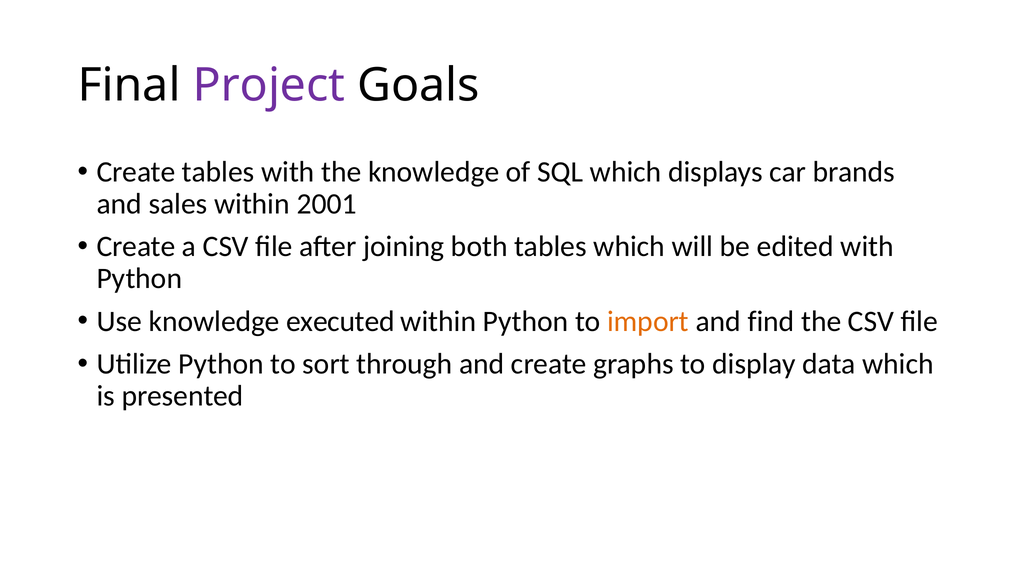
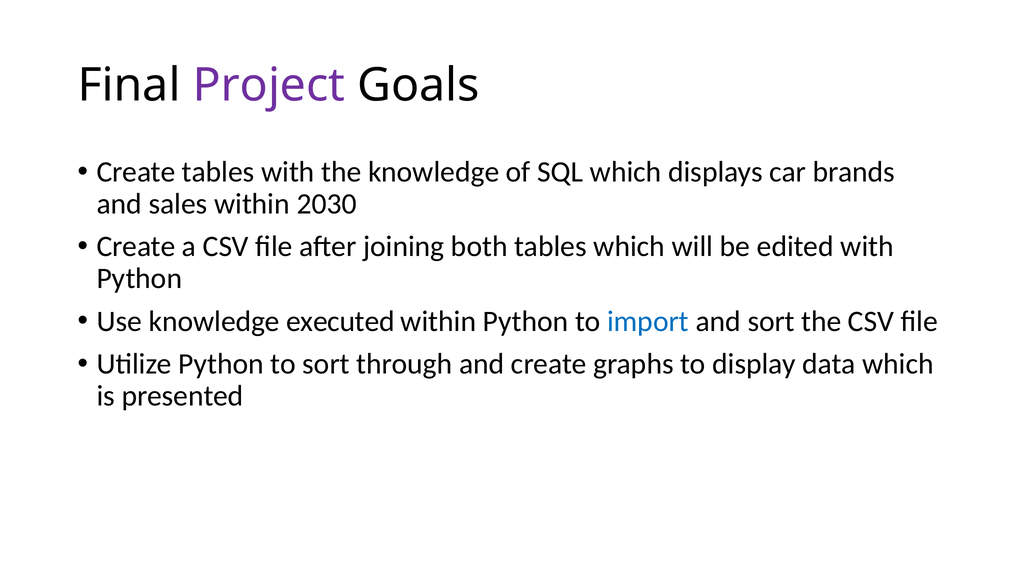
2001: 2001 -> 2030 (327, 204)
import colour: orange -> blue (648, 321)
and find: find -> sort (771, 321)
